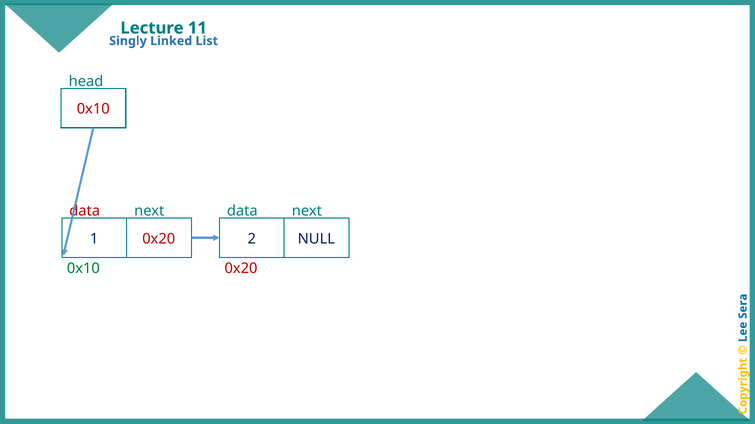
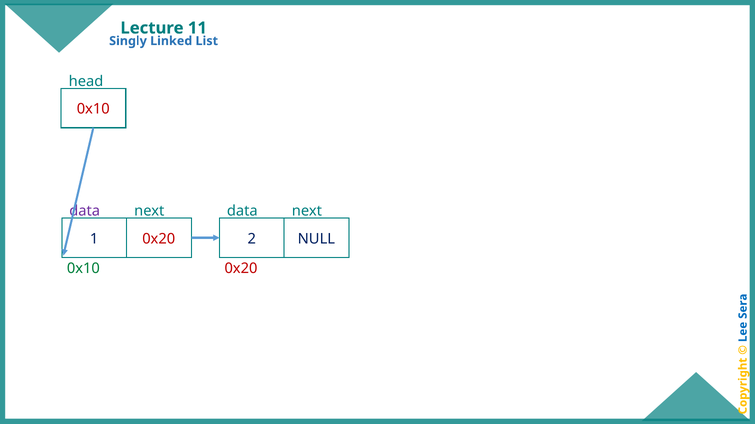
data colour: red -> purple (85, 211)
